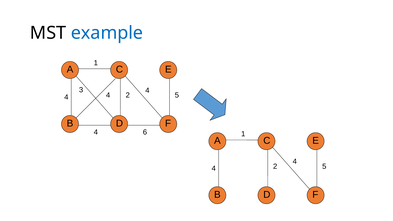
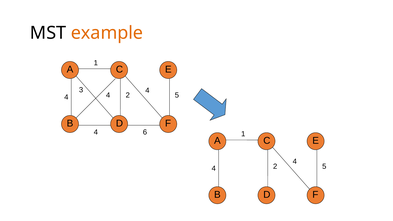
example colour: blue -> orange (107, 33)
